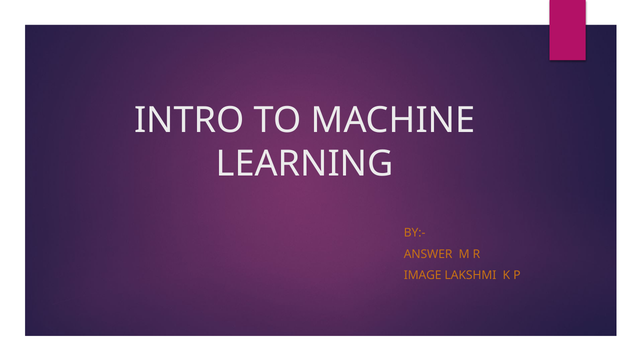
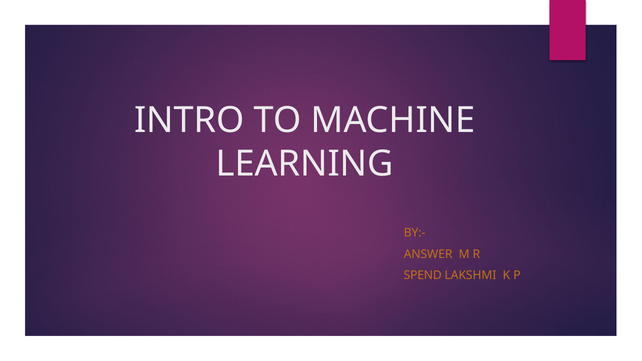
IMAGE: IMAGE -> SPEND (423, 275)
